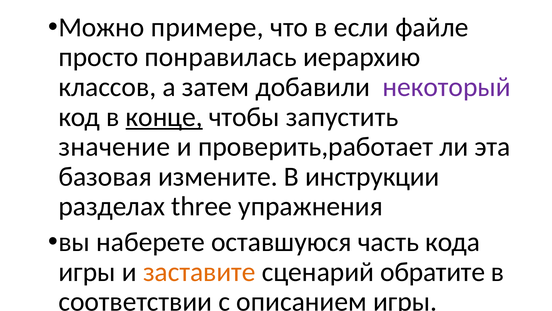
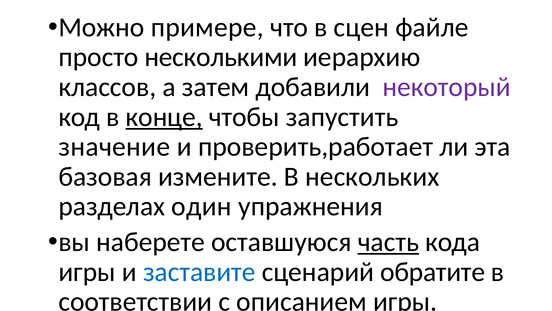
если: если -> сцен (361, 27)
понравилась: понравилась -> несколькими (221, 57)
инструкции: инструкции -> нескольких (372, 176)
three: three -> один (201, 206)
часть underline: none -> present (388, 242)
заставите colour: orange -> blue (199, 272)
